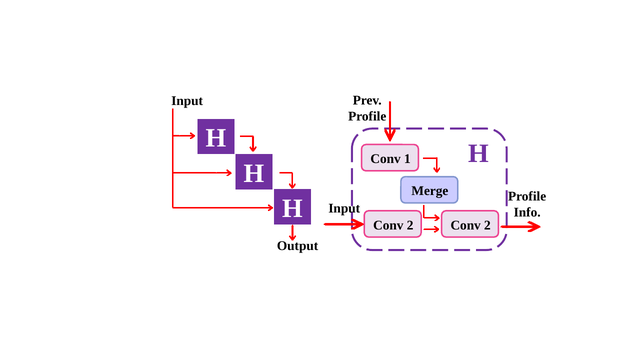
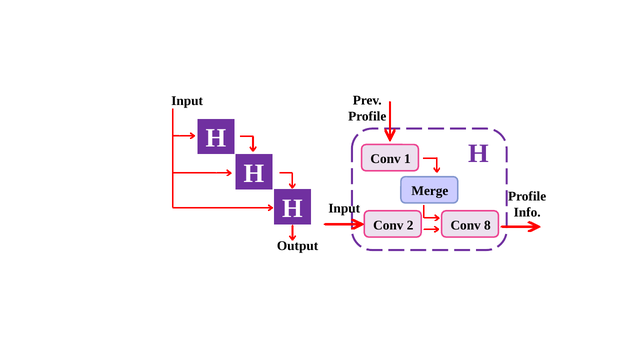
2: 2 -> 8 (487, 225)
